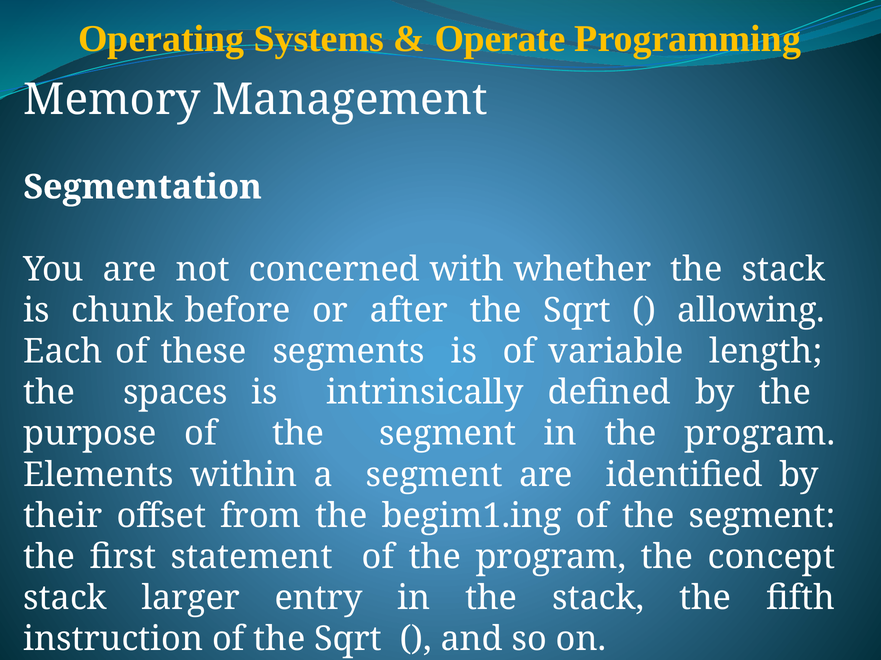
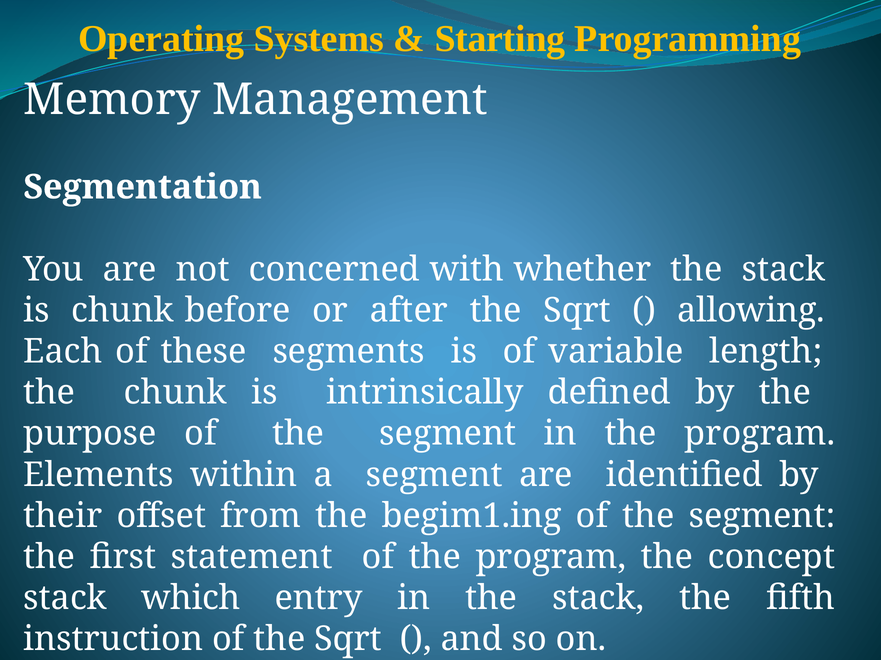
Operate: Operate -> Starting (500, 39)
the spaces: spaces -> chunk (175, 393)
larger: larger -> which (191, 599)
